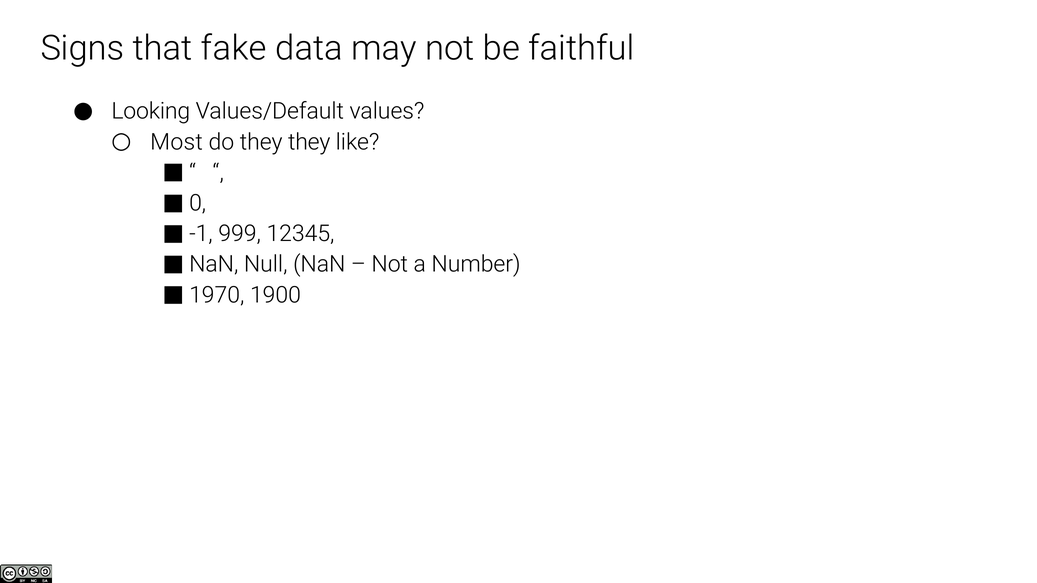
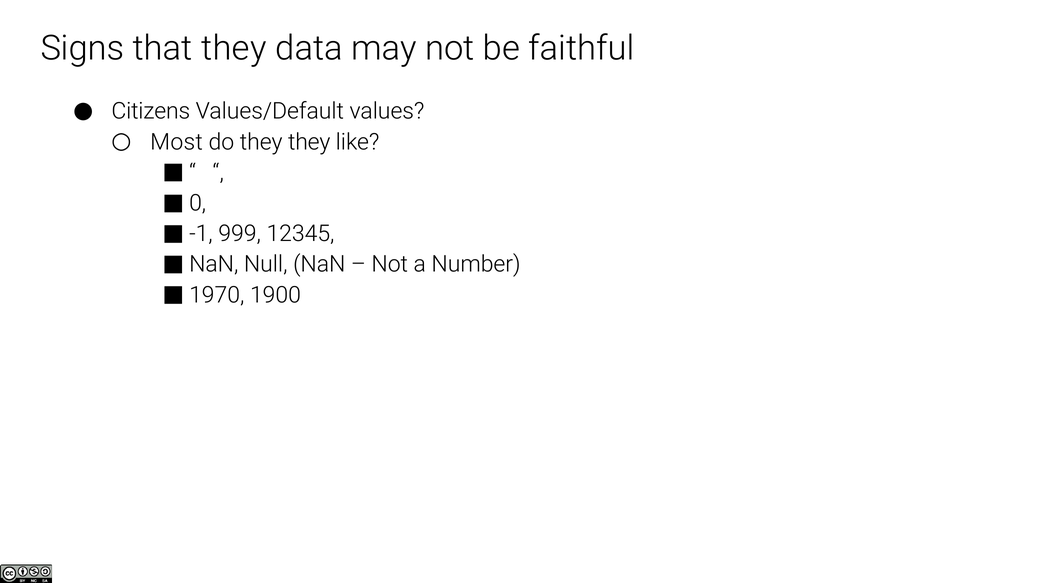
that fake: fake -> they (234, 48)
Looking: Looking -> Citizens (151, 111)
